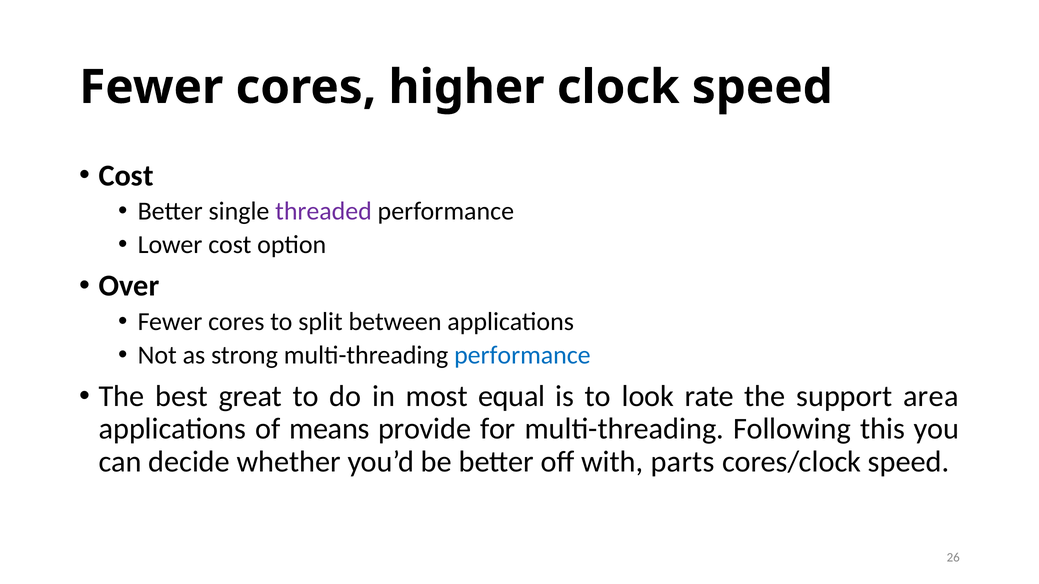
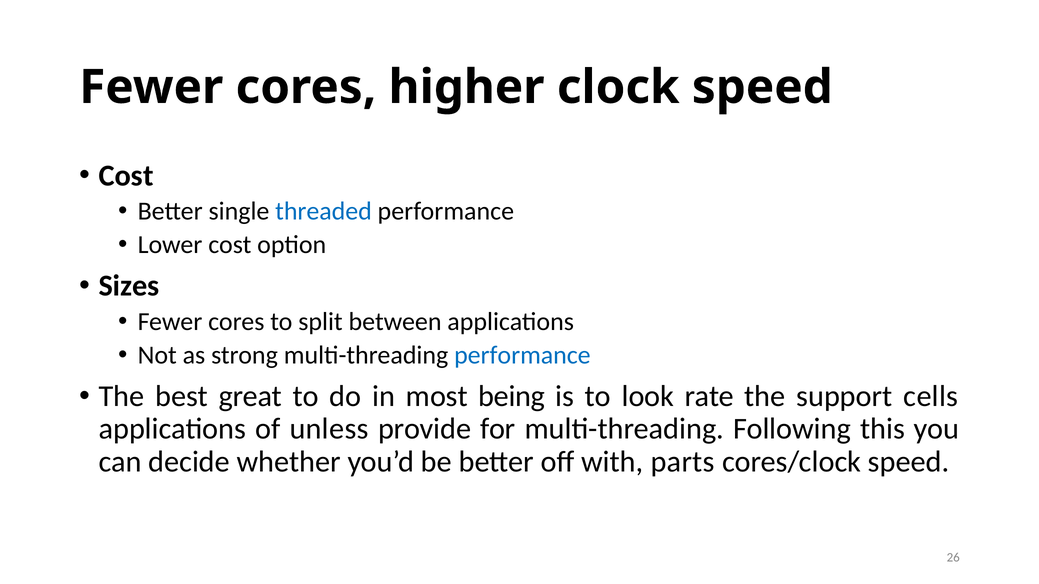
threaded colour: purple -> blue (324, 211)
Over: Over -> Sizes (129, 286)
equal: equal -> being (512, 397)
area: area -> cells (931, 397)
means: means -> unless (329, 429)
